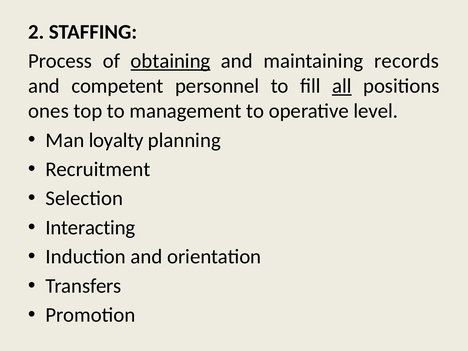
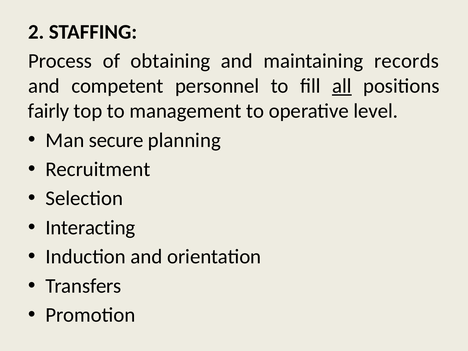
obtaining underline: present -> none (171, 61)
ones: ones -> fairly (49, 111)
loyalty: loyalty -> secure (116, 140)
